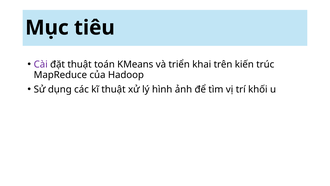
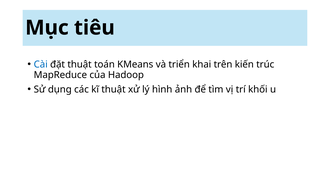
Cài colour: purple -> blue (41, 64)
